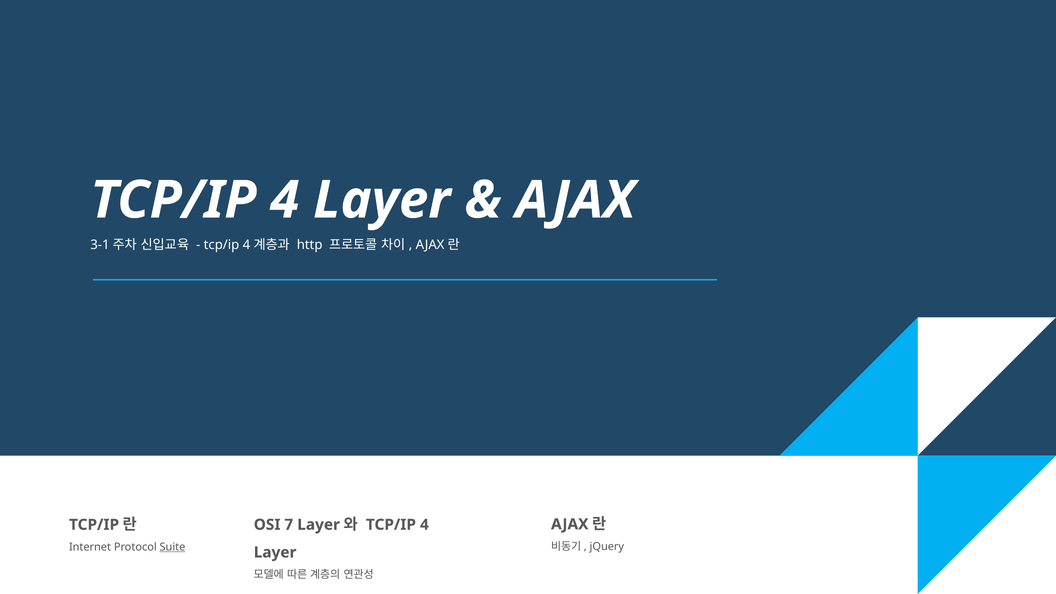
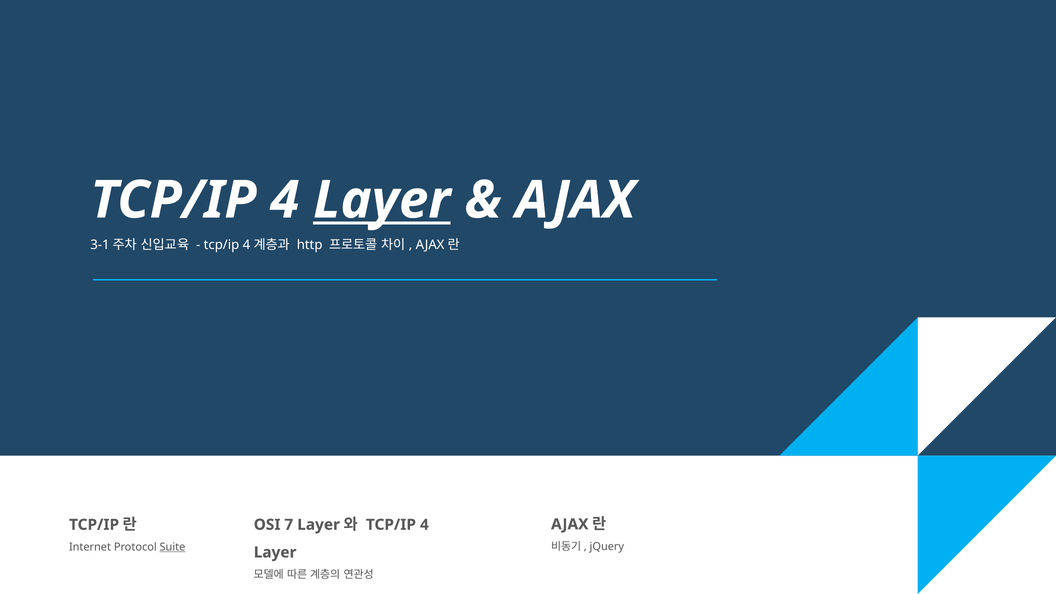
Layer underline: none -> present (382, 200)
